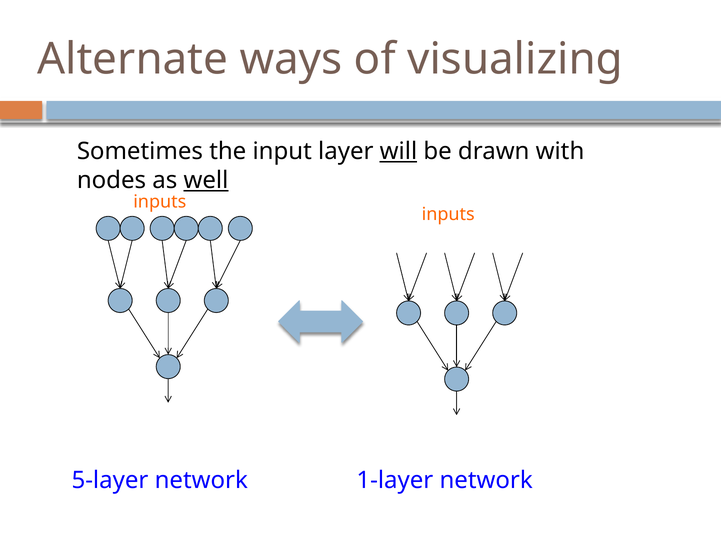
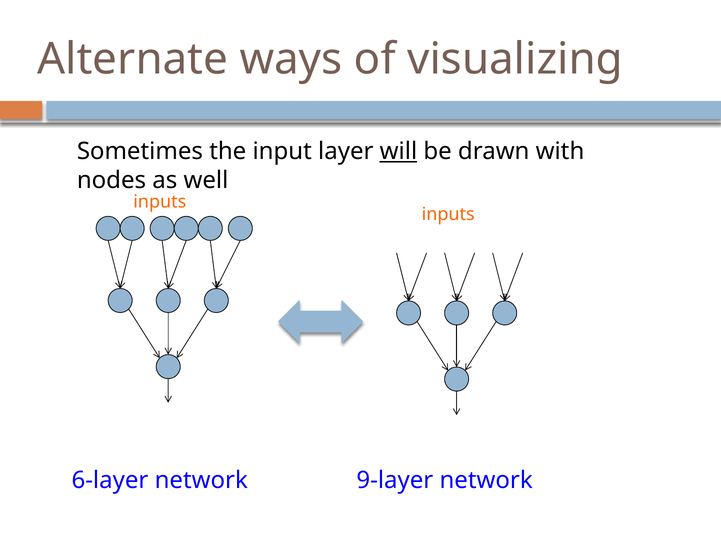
well underline: present -> none (206, 180)
5-layer: 5-layer -> 6-layer (110, 480)
1-layer: 1-layer -> 9-layer (395, 480)
